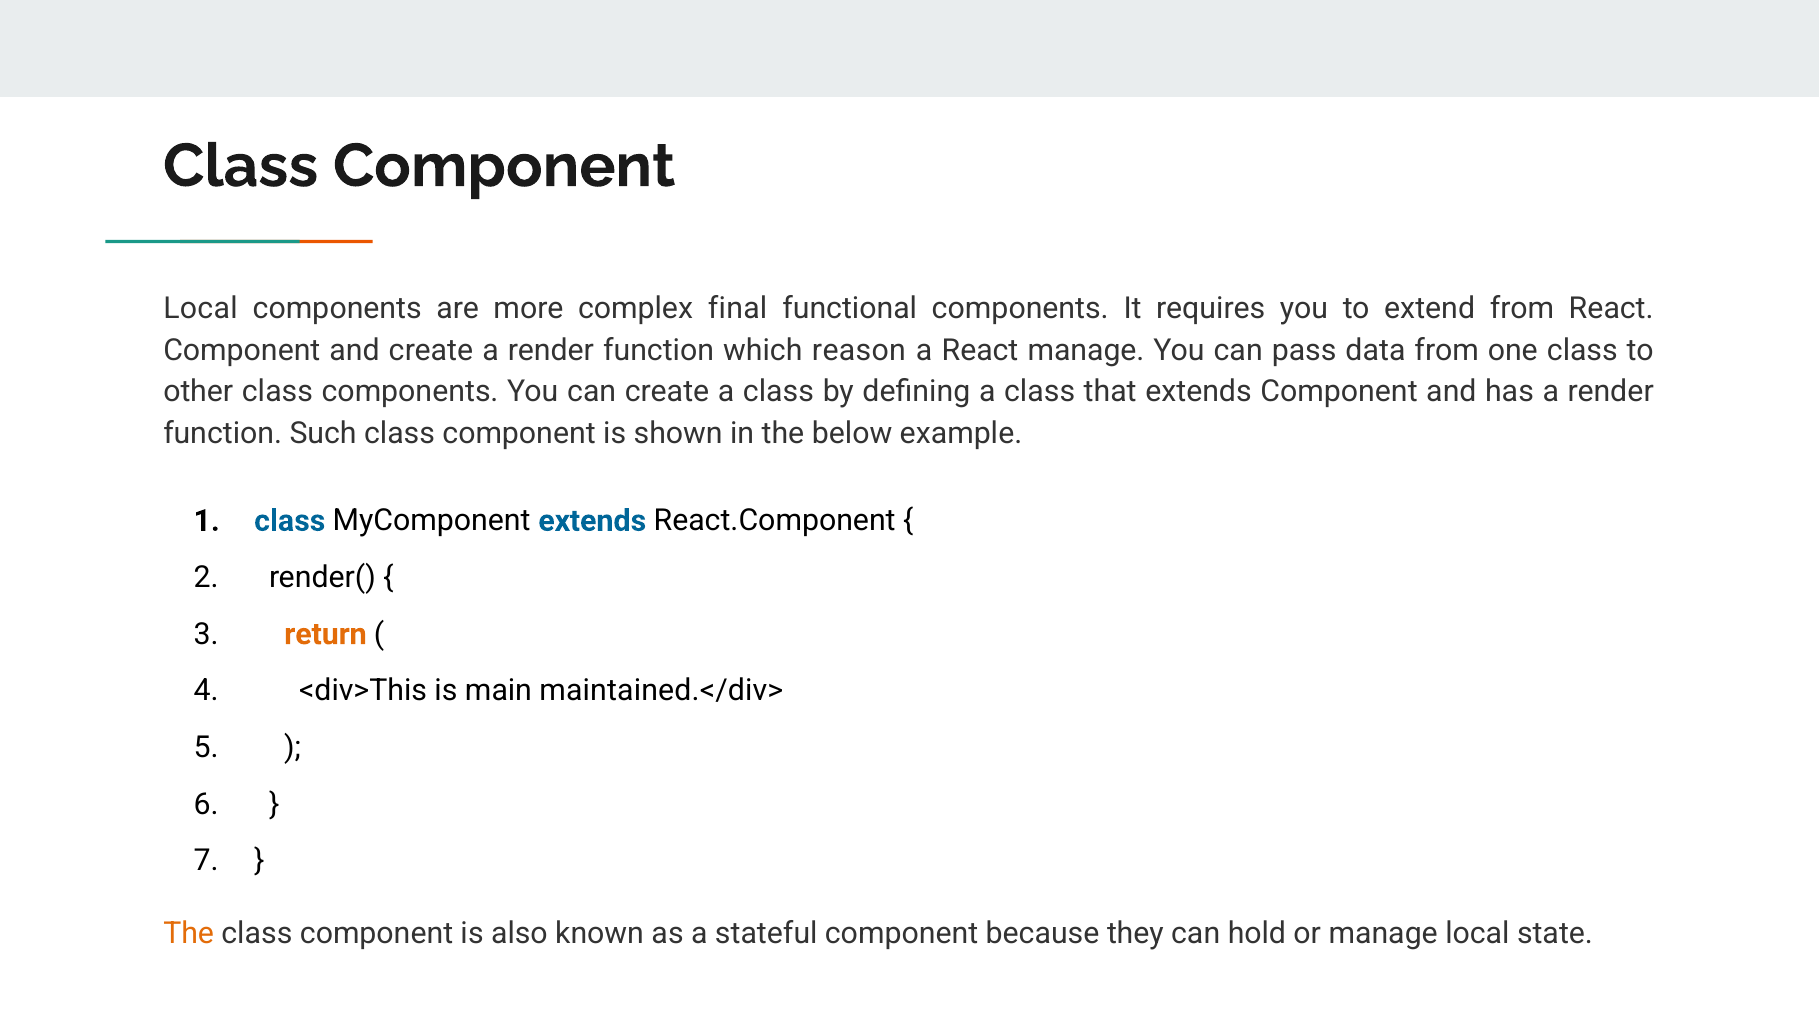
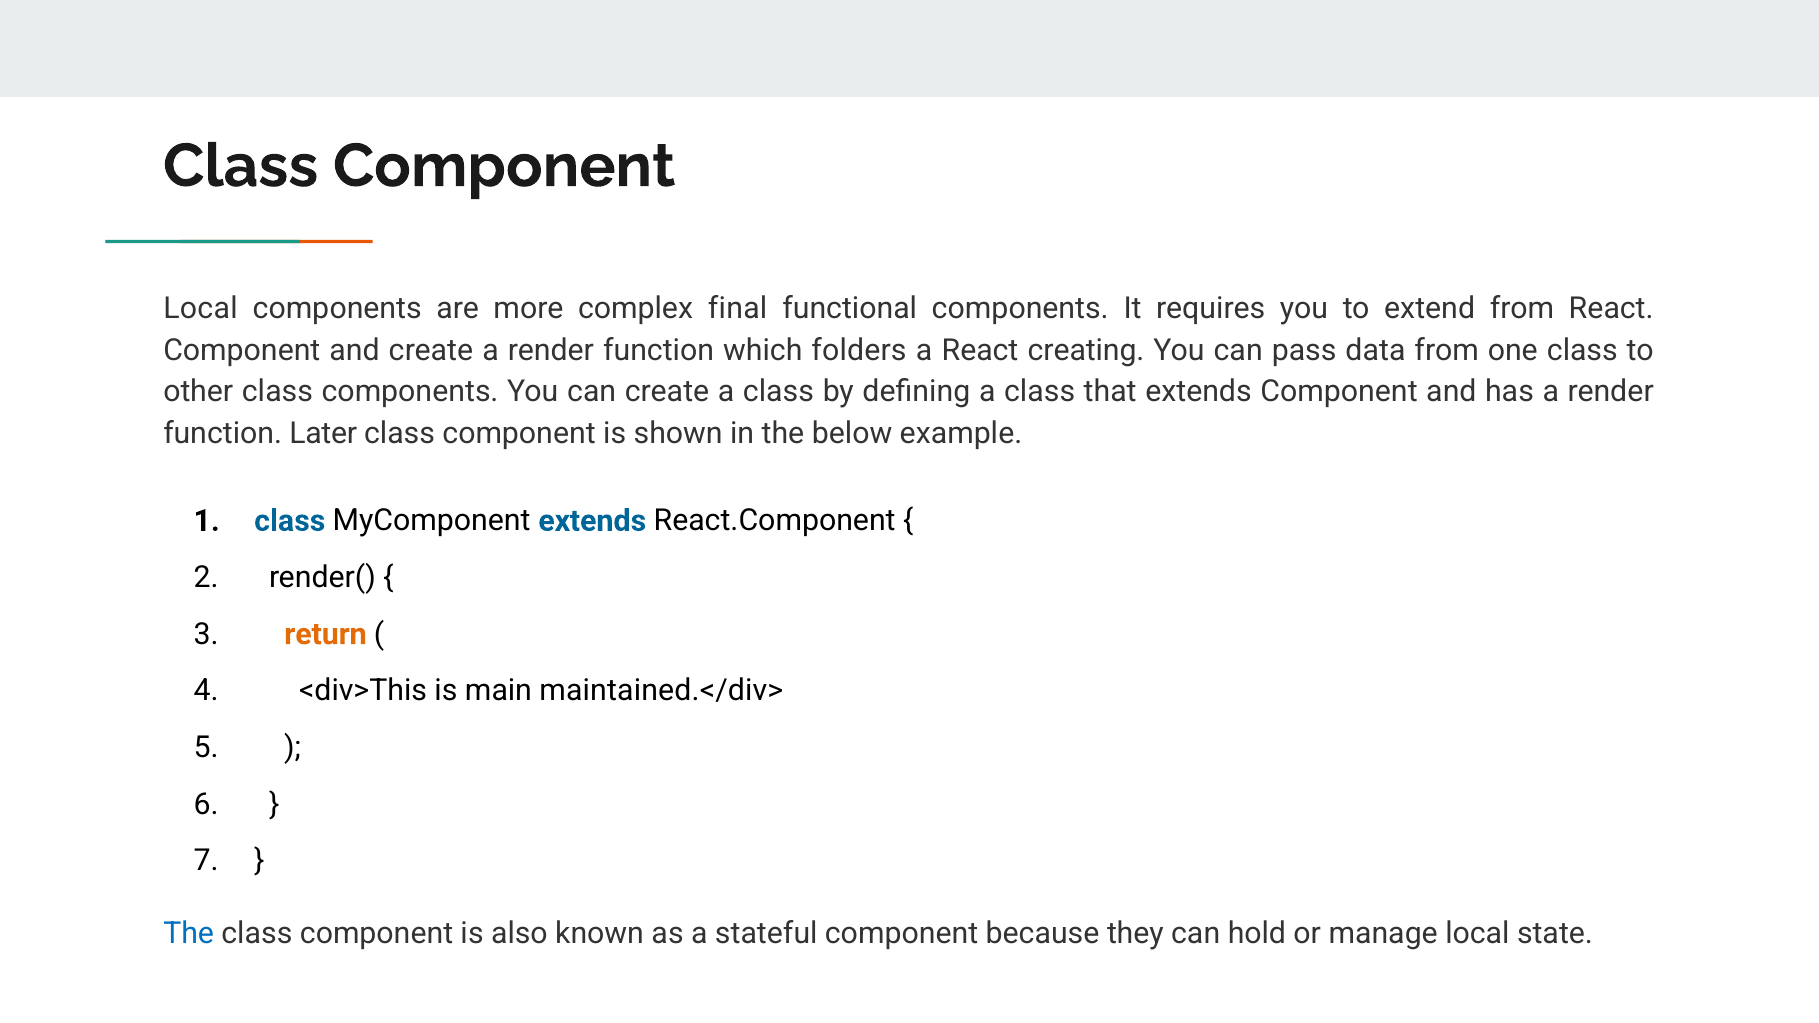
reason: reason -> folders (859, 350)
React manage: manage -> creating (1086, 350)
Such: Such -> Later (323, 434)
The colour: orange -> blue (189, 933)
